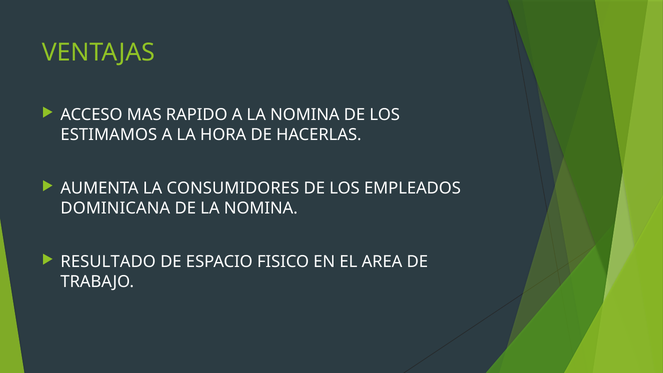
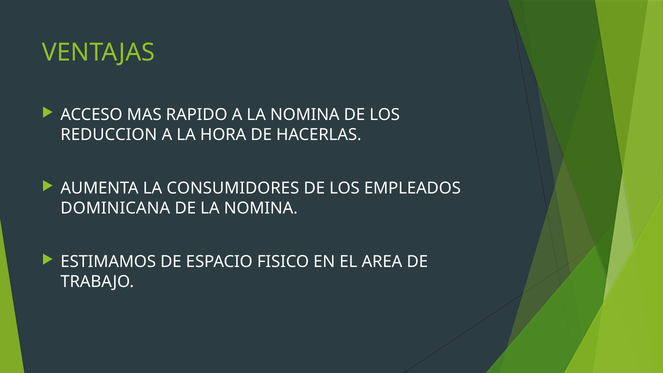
ESTIMAMOS: ESTIMAMOS -> REDUCCION (109, 135)
RESULTADO: RESULTADO -> ESTIMAMOS (108, 262)
